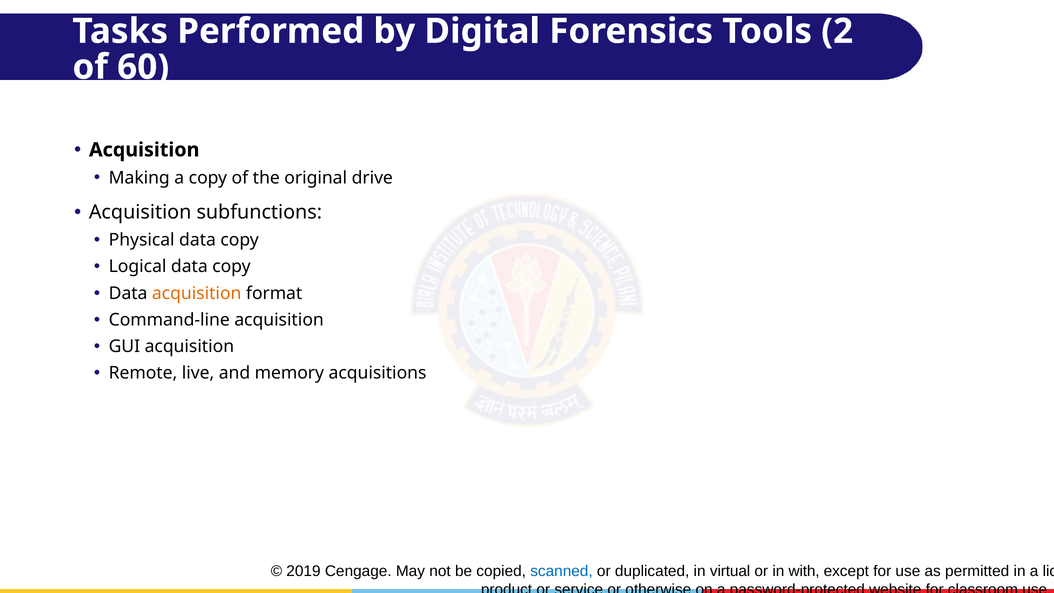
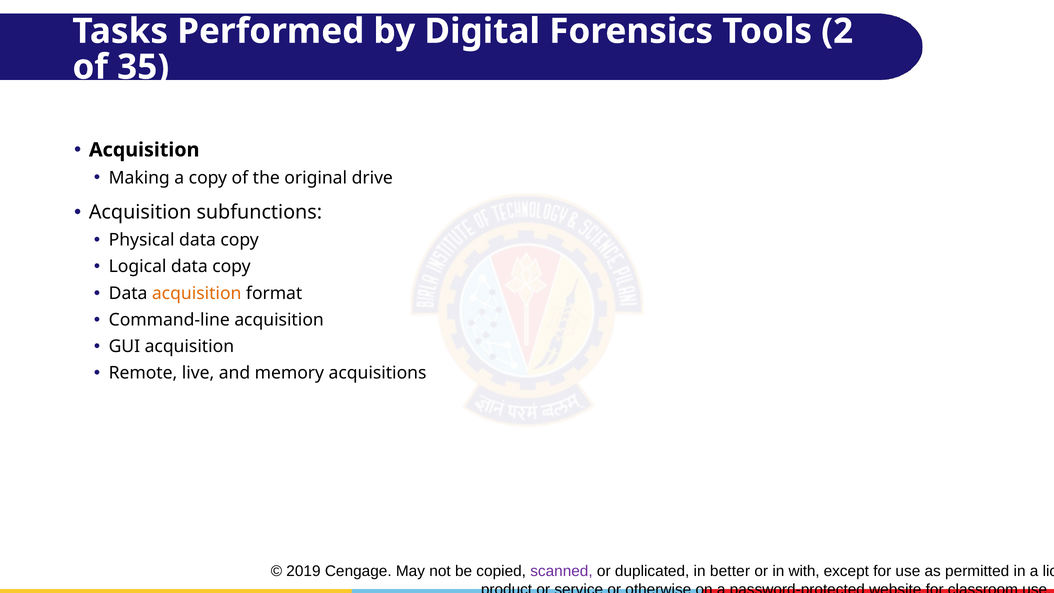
60: 60 -> 35 (143, 67)
scanned colour: blue -> purple (561, 571)
virtual: virtual -> better (730, 571)
